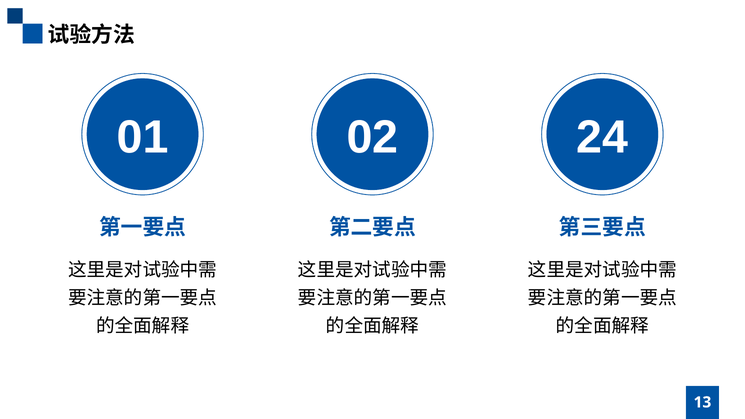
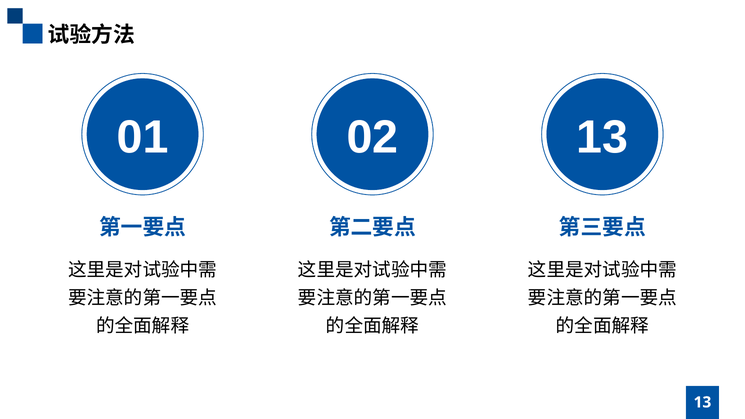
02 24: 24 -> 13 (602, 137)
